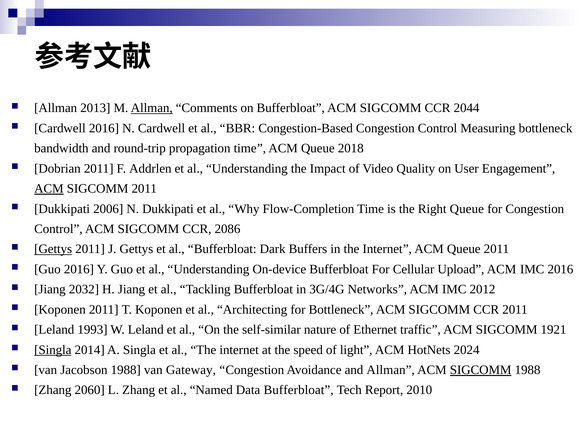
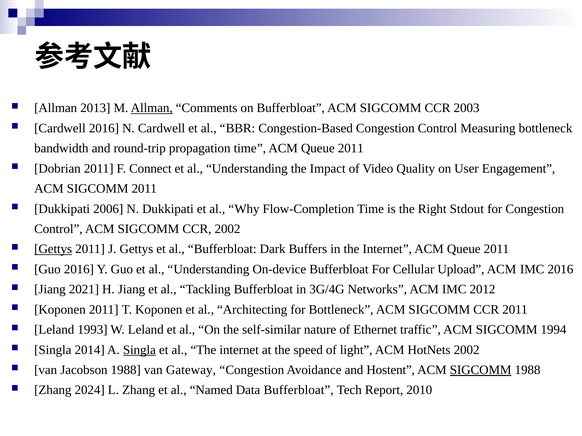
2044: 2044 -> 2003 (467, 108)
time ACM Queue 2018: 2018 -> 2011 (351, 149)
Addrlen: Addrlen -> Connect (150, 169)
ACM underline: present -> none (49, 189)
Right Queue: Queue -> Stdout (467, 209)
CCR 2086: 2086 -> 2002 (227, 229)
2032: 2032 -> 2021 (84, 290)
1921: 1921 -> 1994 (554, 330)
Singla underline: present -> none (53, 350)
Singla underline: none -> present (139, 350)
HotNets 2024: 2024 -> 2002 (467, 350)
and Allman: Allman -> Hostent (391, 370)
2060: 2060 -> 2024 (90, 390)
